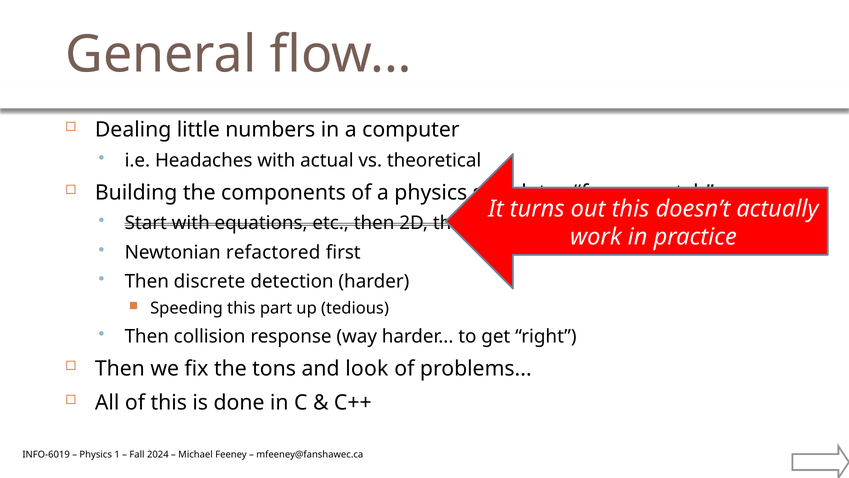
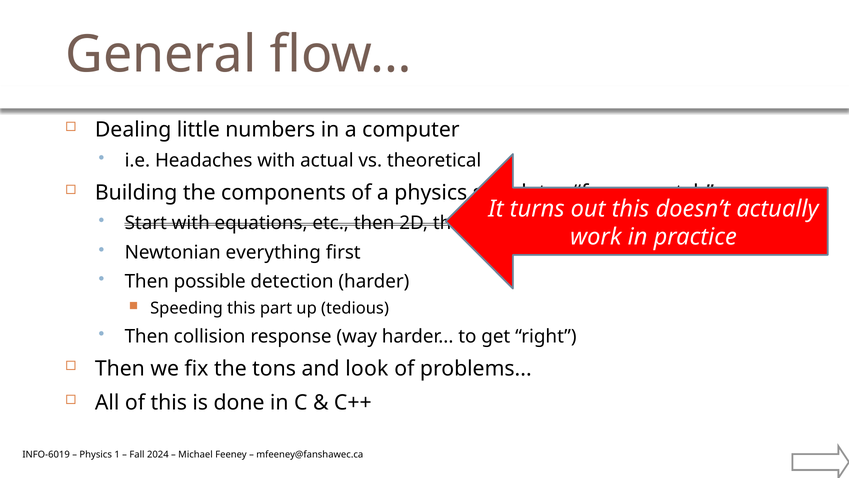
refactored: refactored -> everything (273, 252)
discrete: discrete -> possible (210, 281)
